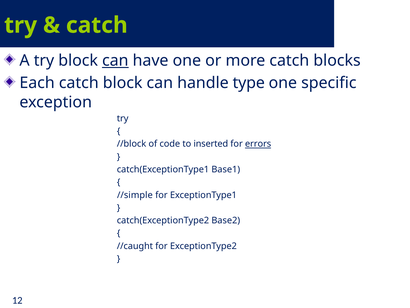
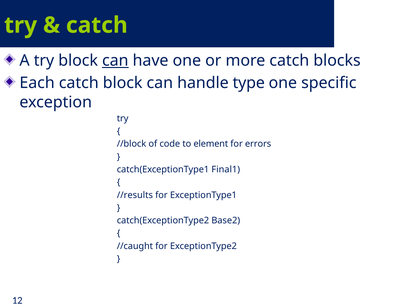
inserted: inserted -> element (211, 144)
errors underline: present -> none (258, 144)
Base1: Base1 -> Final1 (226, 169)
//simple: //simple -> //results (135, 195)
